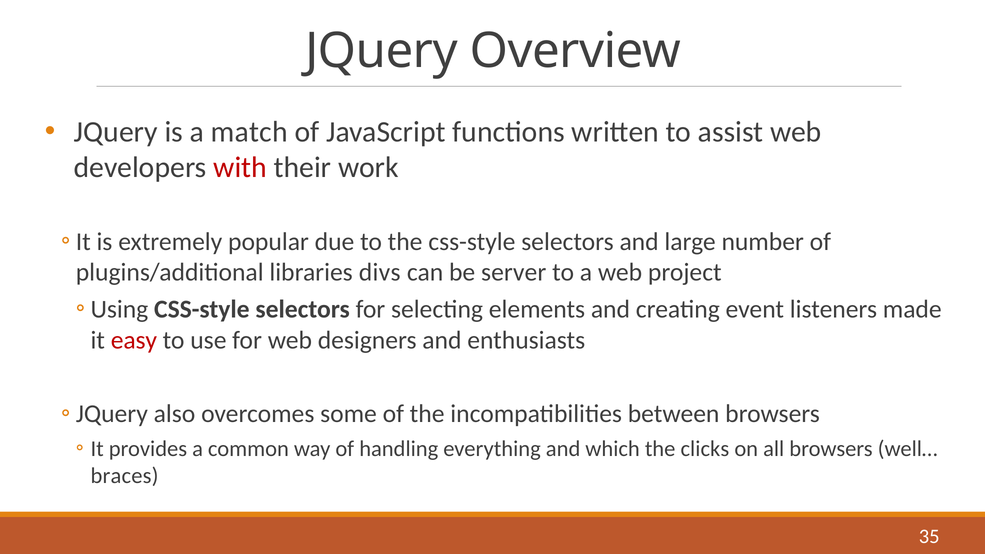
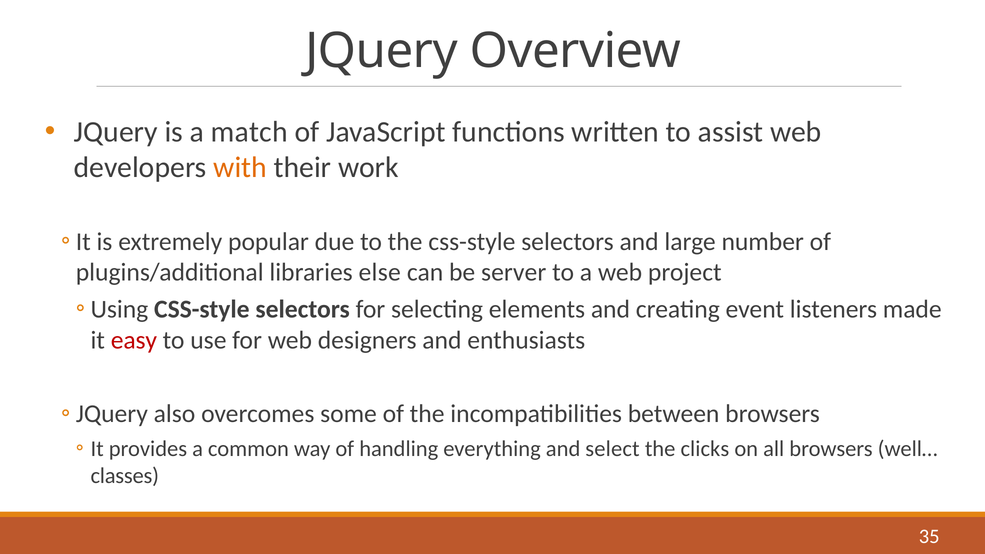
with colour: red -> orange (240, 168)
divs: divs -> else (380, 272)
which: which -> select (613, 449)
braces: braces -> classes (125, 476)
